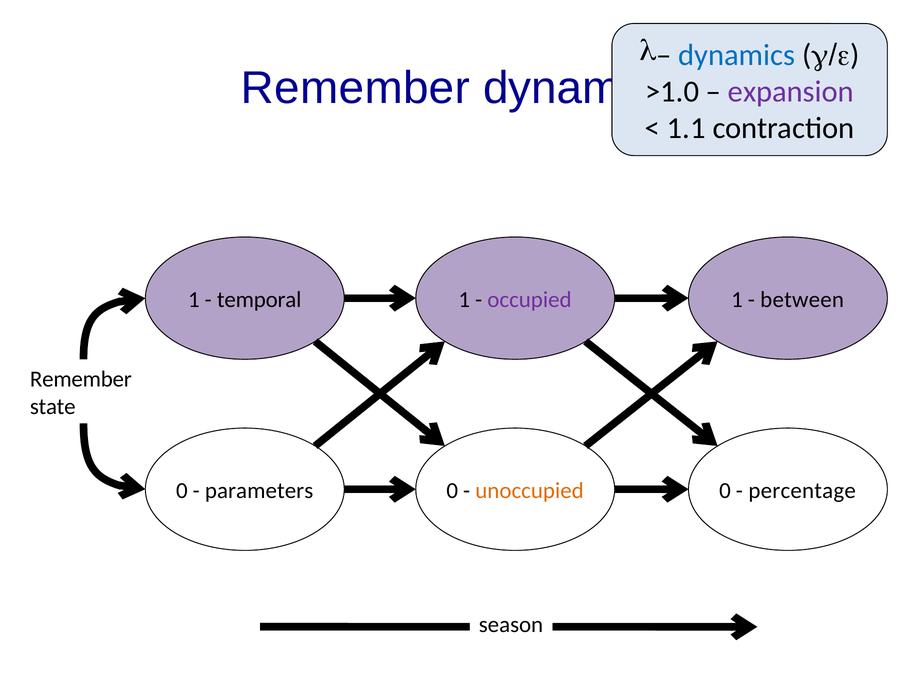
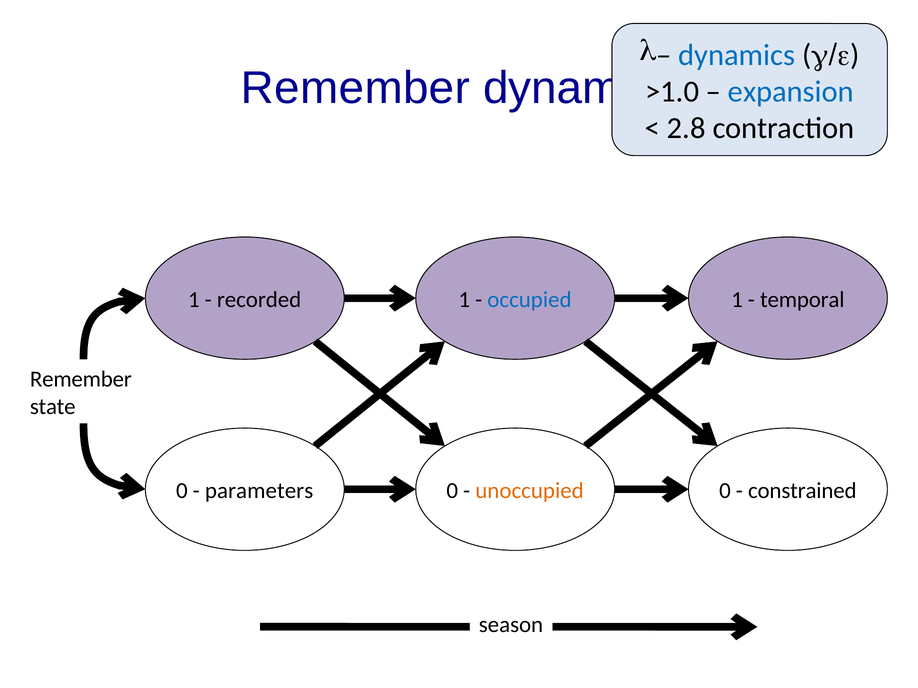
expansion colour: purple -> blue (791, 92)
1.1: 1.1 -> 2.8 (686, 128)
temporal: temporal -> recorded (259, 300)
occupied colour: purple -> blue (529, 300)
between: between -> temporal (802, 300)
percentage: percentage -> constrained (802, 491)
